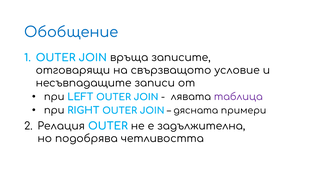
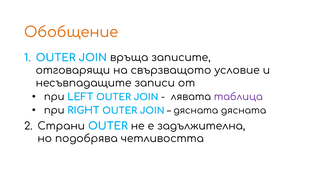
Обобщение colour: blue -> orange (71, 32)
дясната примери: примери -> дясната (244, 111)
Релация: Релация -> Страни (61, 126)
